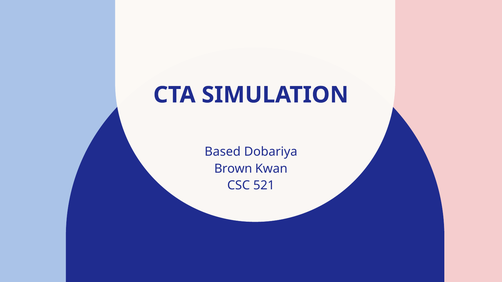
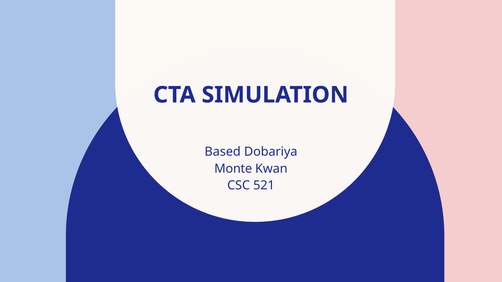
Brown: Brown -> Monte (233, 169)
